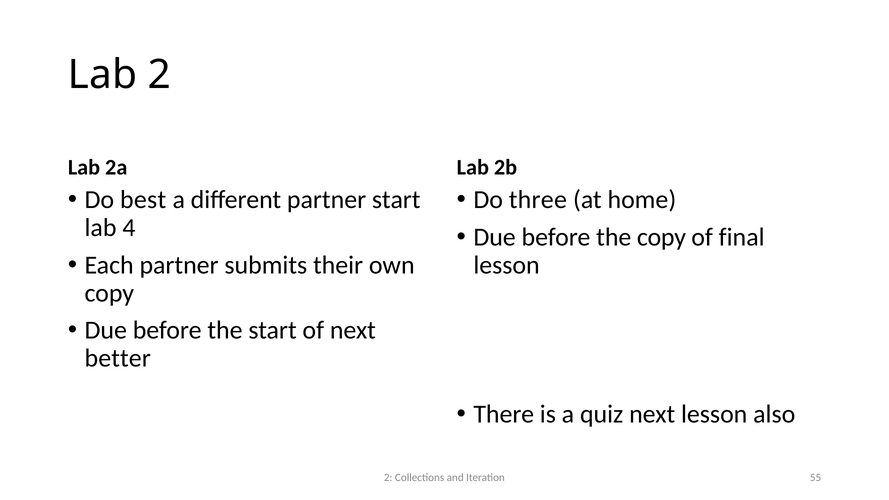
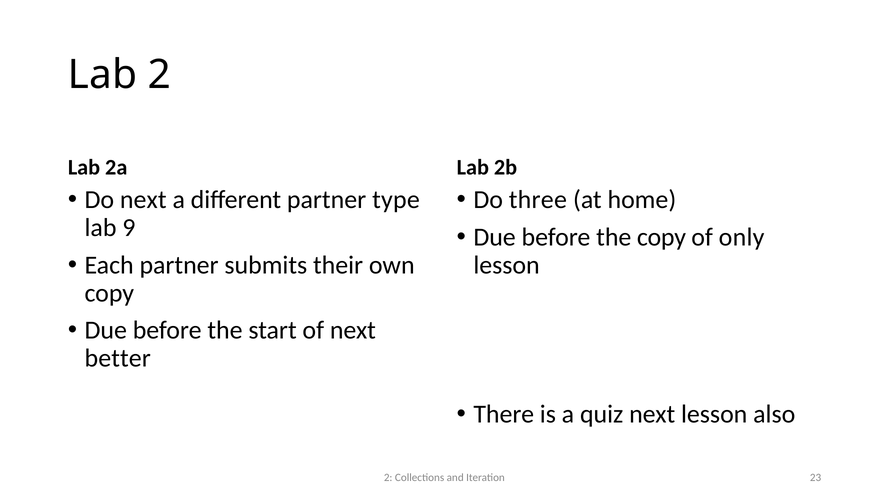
Do best: best -> next (143, 200)
partner start: start -> type (396, 200)
4: 4 -> 9 (129, 228)
final: final -> only (742, 237)
55: 55 -> 23 (816, 477)
